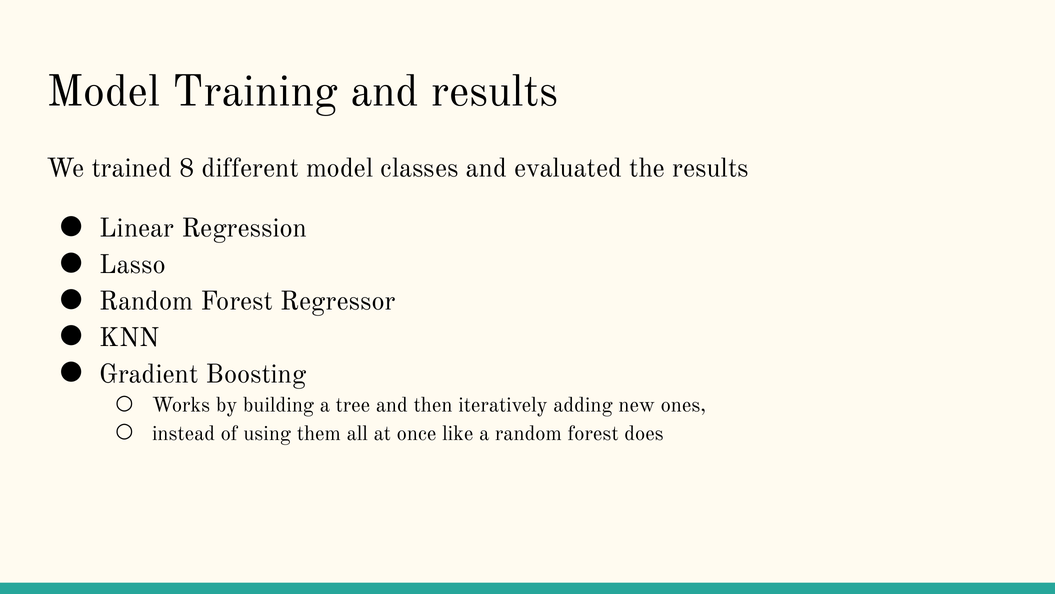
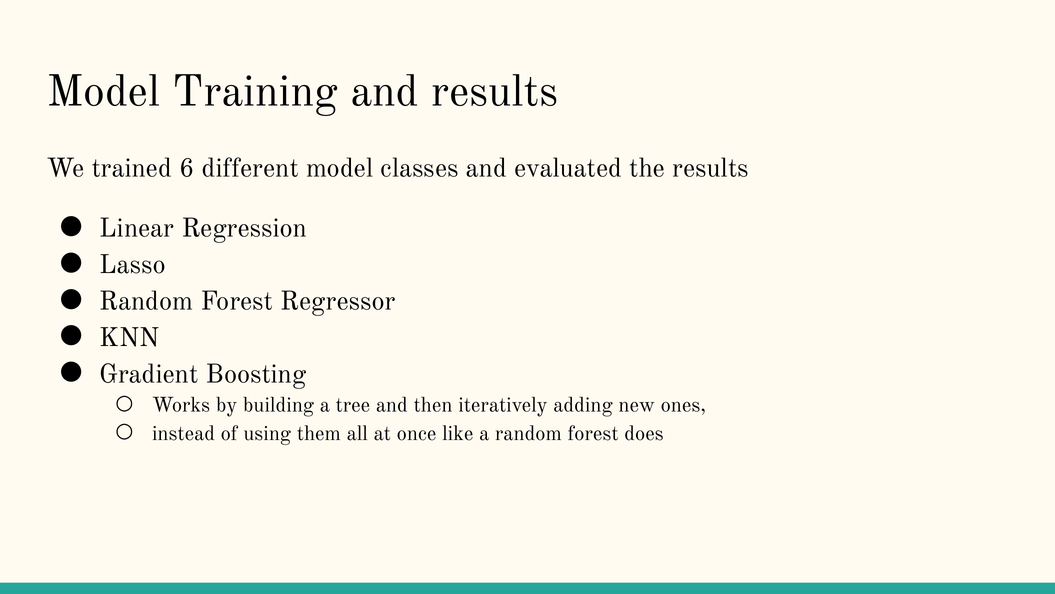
8: 8 -> 6 (187, 168)
